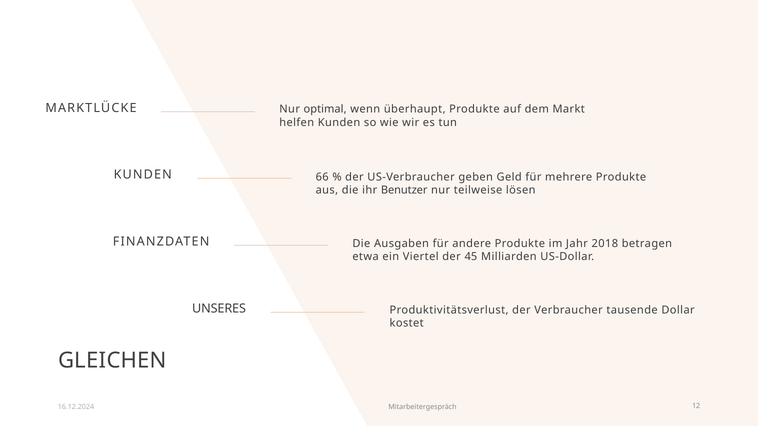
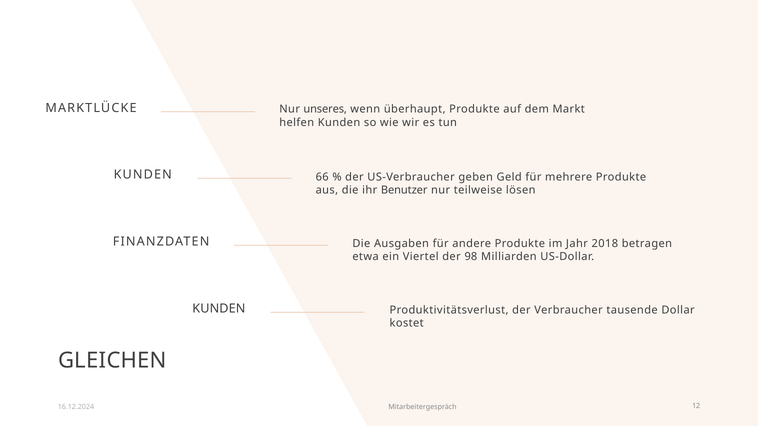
optimal: optimal -> unseres (325, 109)
45: 45 -> 98 (471, 257)
UNSERES: UNSERES -> KUNDEN (219, 309)
